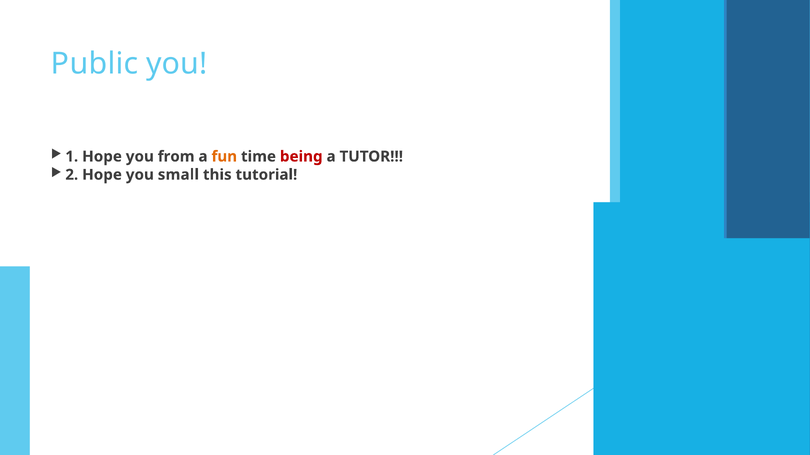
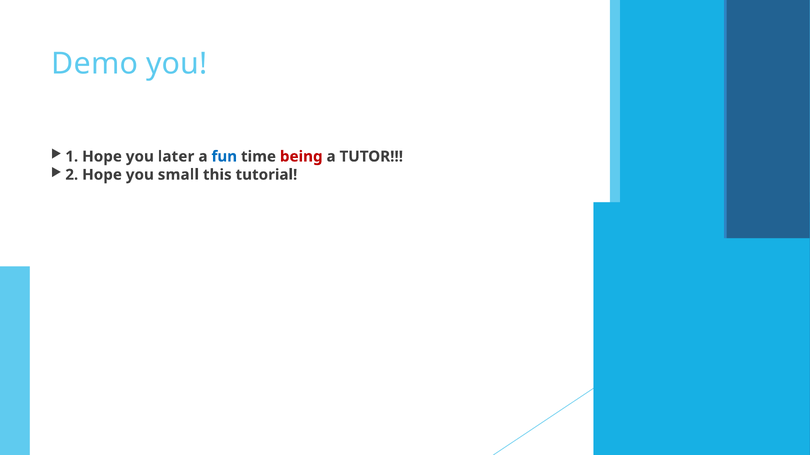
Public: Public -> Demo (95, 64)
from: from -> later (176, 157)
fun colour: orange -> blue (224, 157)
